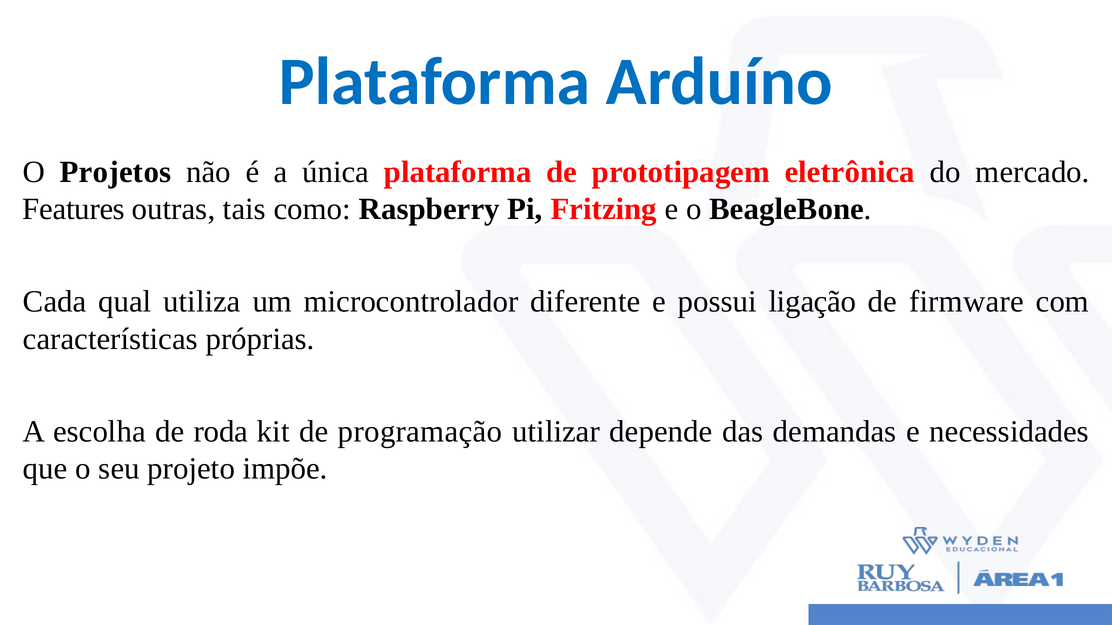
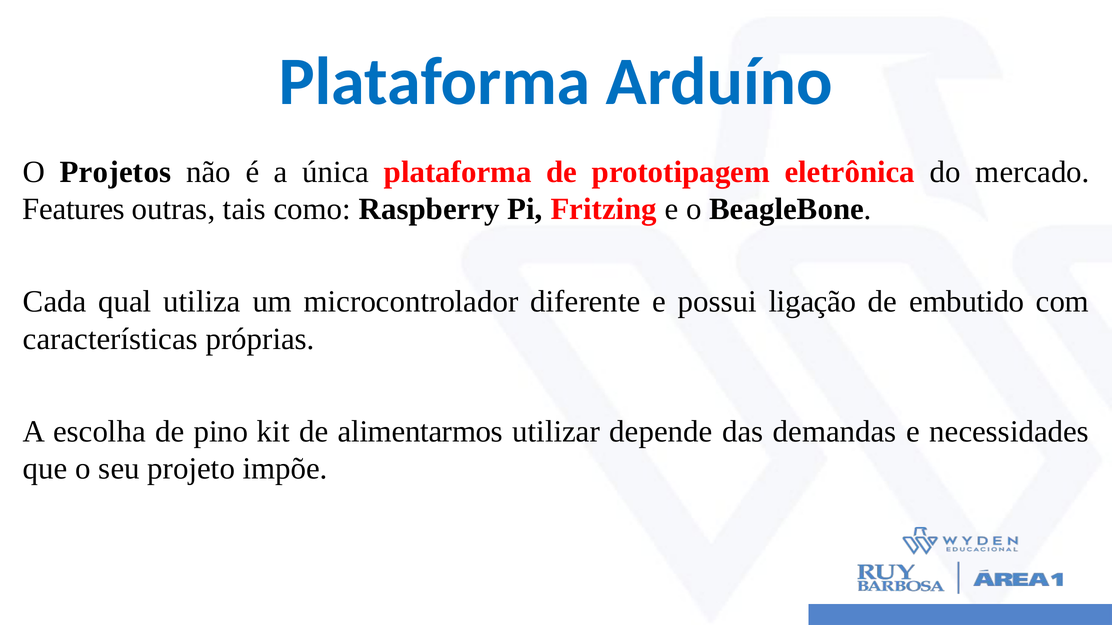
firmware: firmware -> embutido (967, 302)
roda: roda -> pino (221, 432)
programação: programação -> alimentarmos (420, 432)
